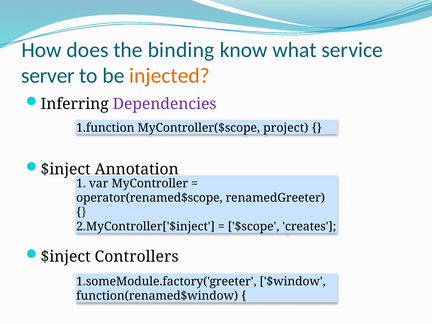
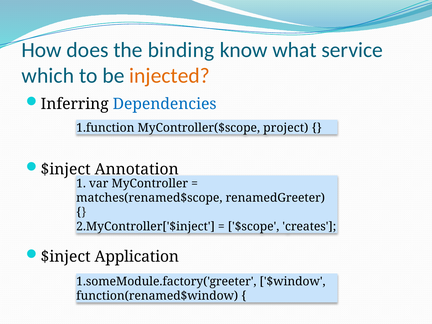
server: server -> which (48, 76)
Dependencies colour: purple -> blue (165, 104)
operator(renamed$scope: operator(renamed$scope -> matches(renamed$scope (149, 198)
Controllers: Controllers -> Application (137, 257)
